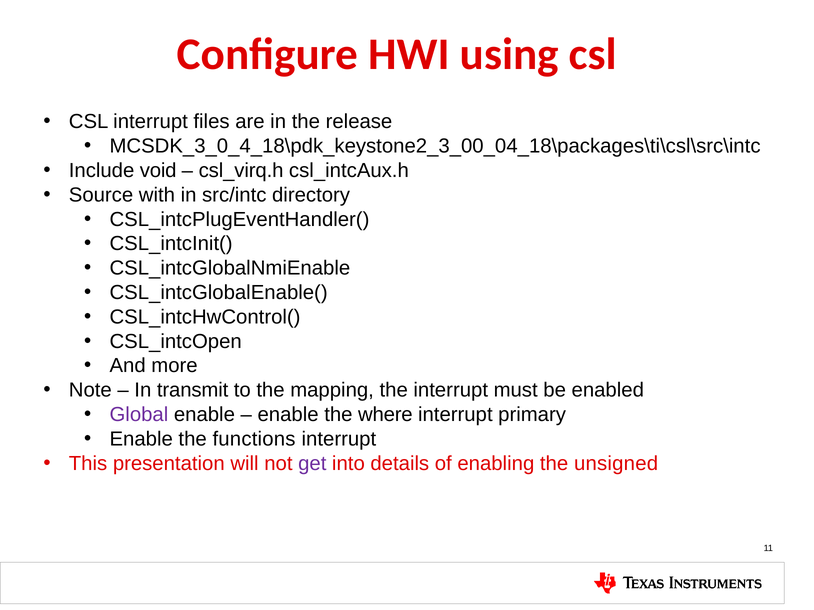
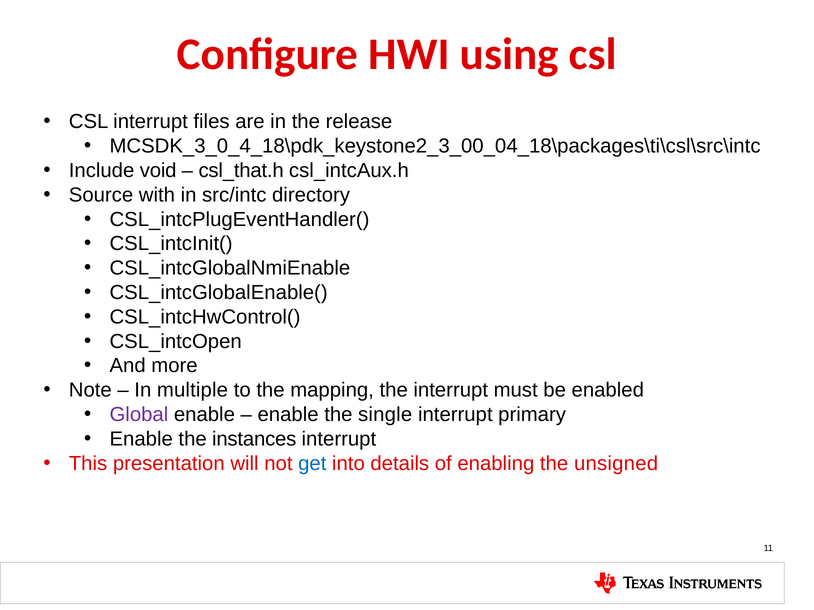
csl_virq.h: csl_virq.h -> csl_that.h (241, 171)
transmit: transmit -> multiple (192, 391)
where: where -> single (385, 415)
functions: functions -> instances (254, 439)
get colour: purple -> blue (312, 464)
